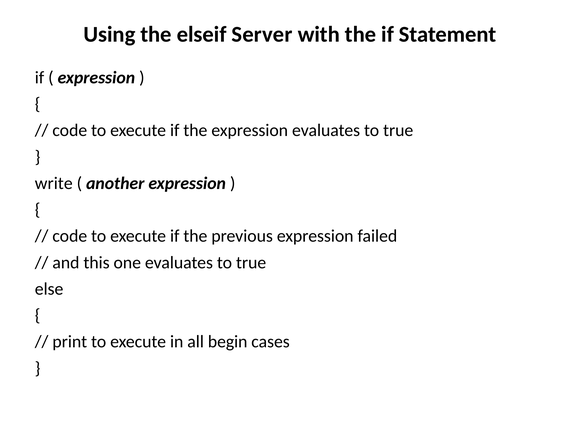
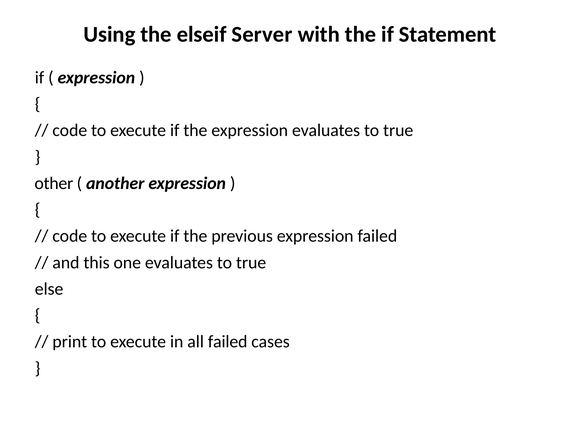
write: write -> other (54, 183)
all begin: begin -> failed (228, 342)
